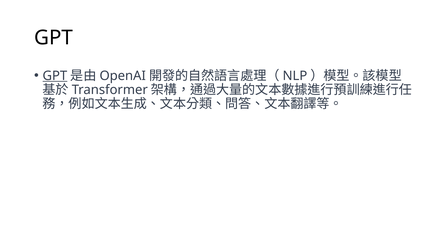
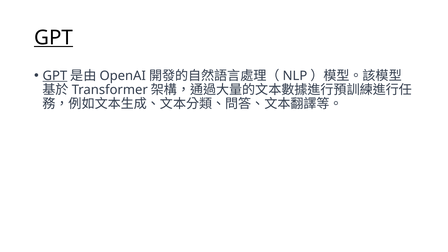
GPT underline: none -> present (54, 38)
